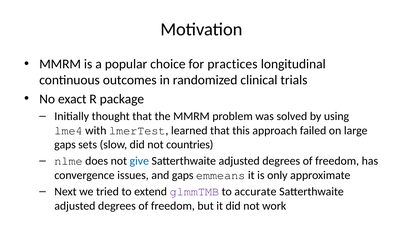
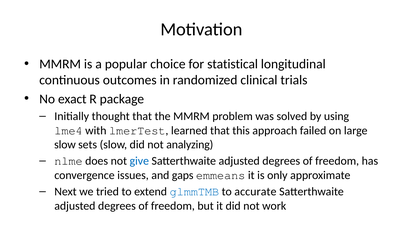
practices: practices -> statistical (233, 64)
gaps: gaps -> slow (65, 144)
countries: countries -> analyzing (190, 144)
glmmTMB colour: purple -> blue (194, 191)
